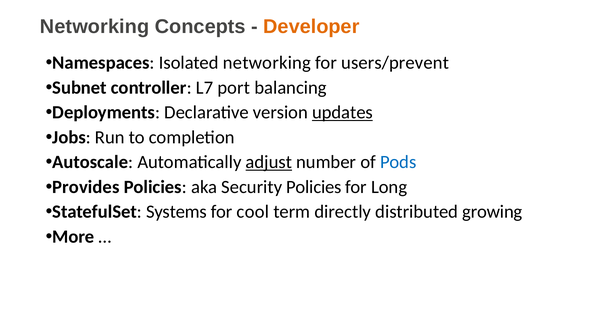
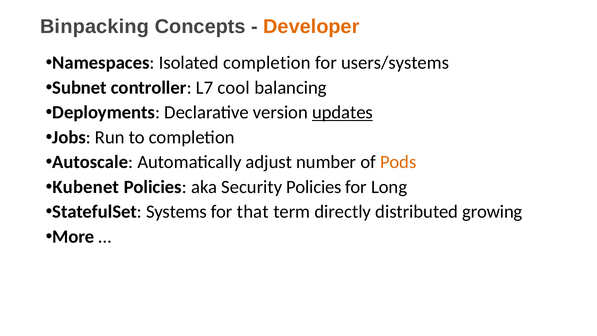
Networking: Networking -> Binpacking (95, 26)
Isolated networking: networking -> completion (267, 63)
users/prevent: users/prevent -> users/systems (395, 63)
port: port -> cool (234, 88)
adjust underline: present -> none (269, 162)
Pods colour: blue -> orange (398, 162)
Provides: Provides -> Kubenet (86, 187)
cool: cool -> that (253, 212)
